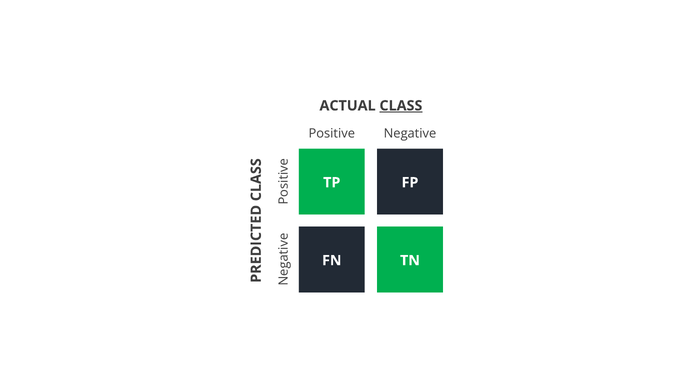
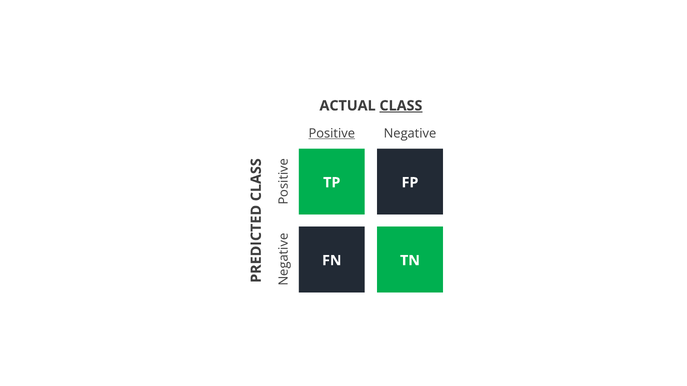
Positive underline: none -> present (332, 133)
